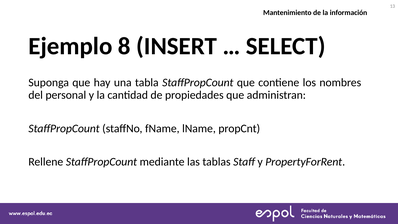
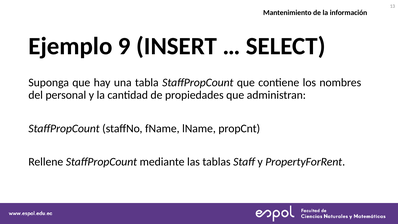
8: 8 -> 9 (124, 46)
